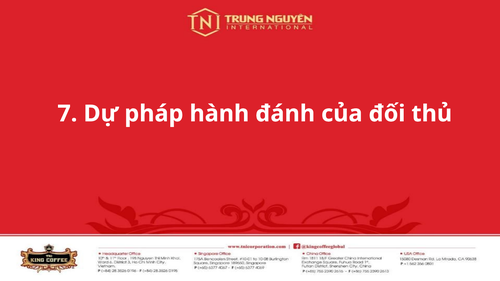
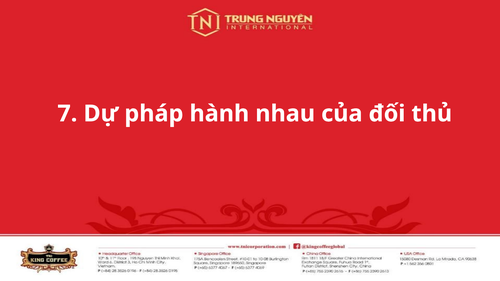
đánh: đánh -> nhau (285, 114)
